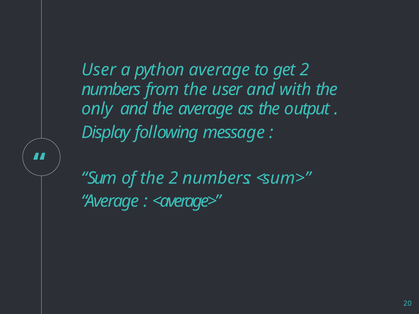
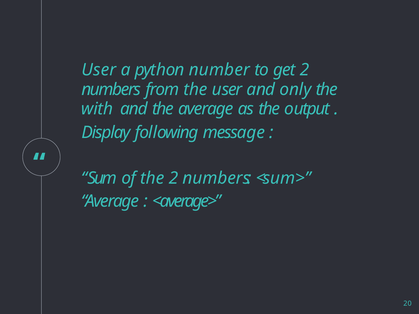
python average: average -> number (219, 70)
with: with -> only (295, 89)
only: only -> with (97, 109)
